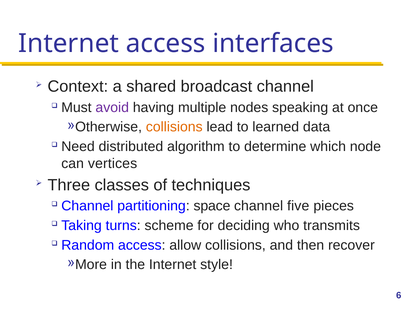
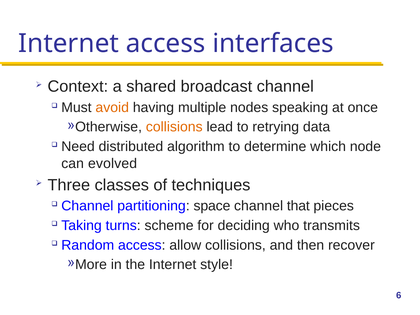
avoid colour: purple -> orange (112, 107)
learned: learned -> retrying (276, 127)
vertices: vertices -> evolved (113, 163)
five: five -> that (298, 206)
